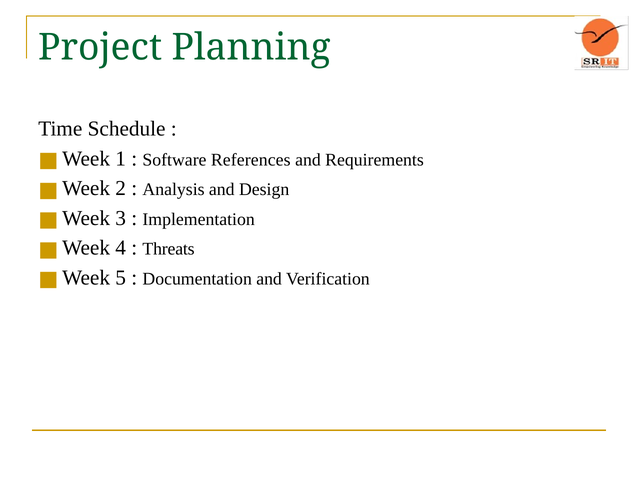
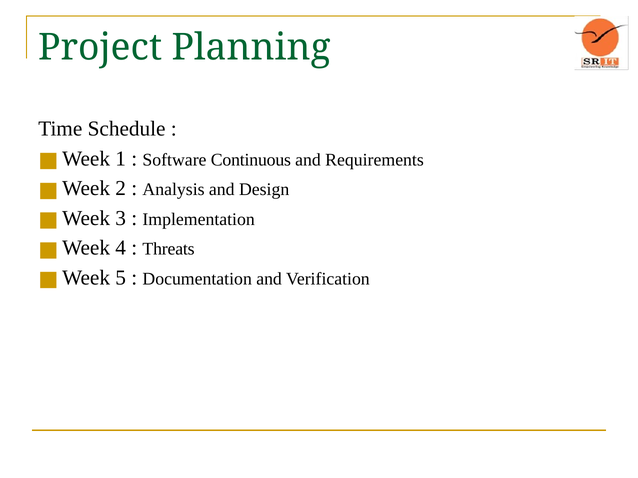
References: References -> Continuous (251, 160)
